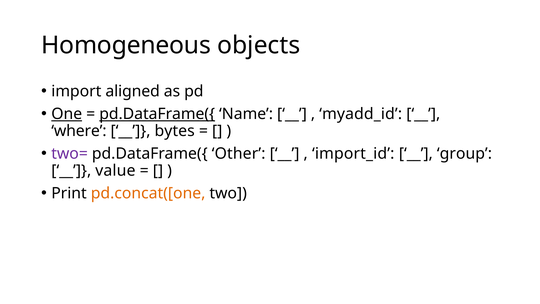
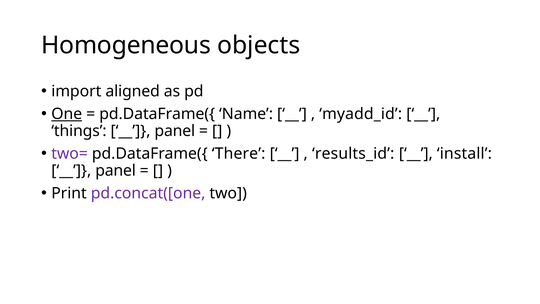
pd.DataFrame({ underline: present -> none (157, 114)
where: where -> things (79, 131)
bytes: bytes -> panel (175, 131)
Other: Other -> There (239, 154)
import_id: import_id -> results_id (353, 154)
group: group -> install (464, 154)
value: value -> panel (116, 171)
pd.concat([one colour: orange -> purple (148, 193)
